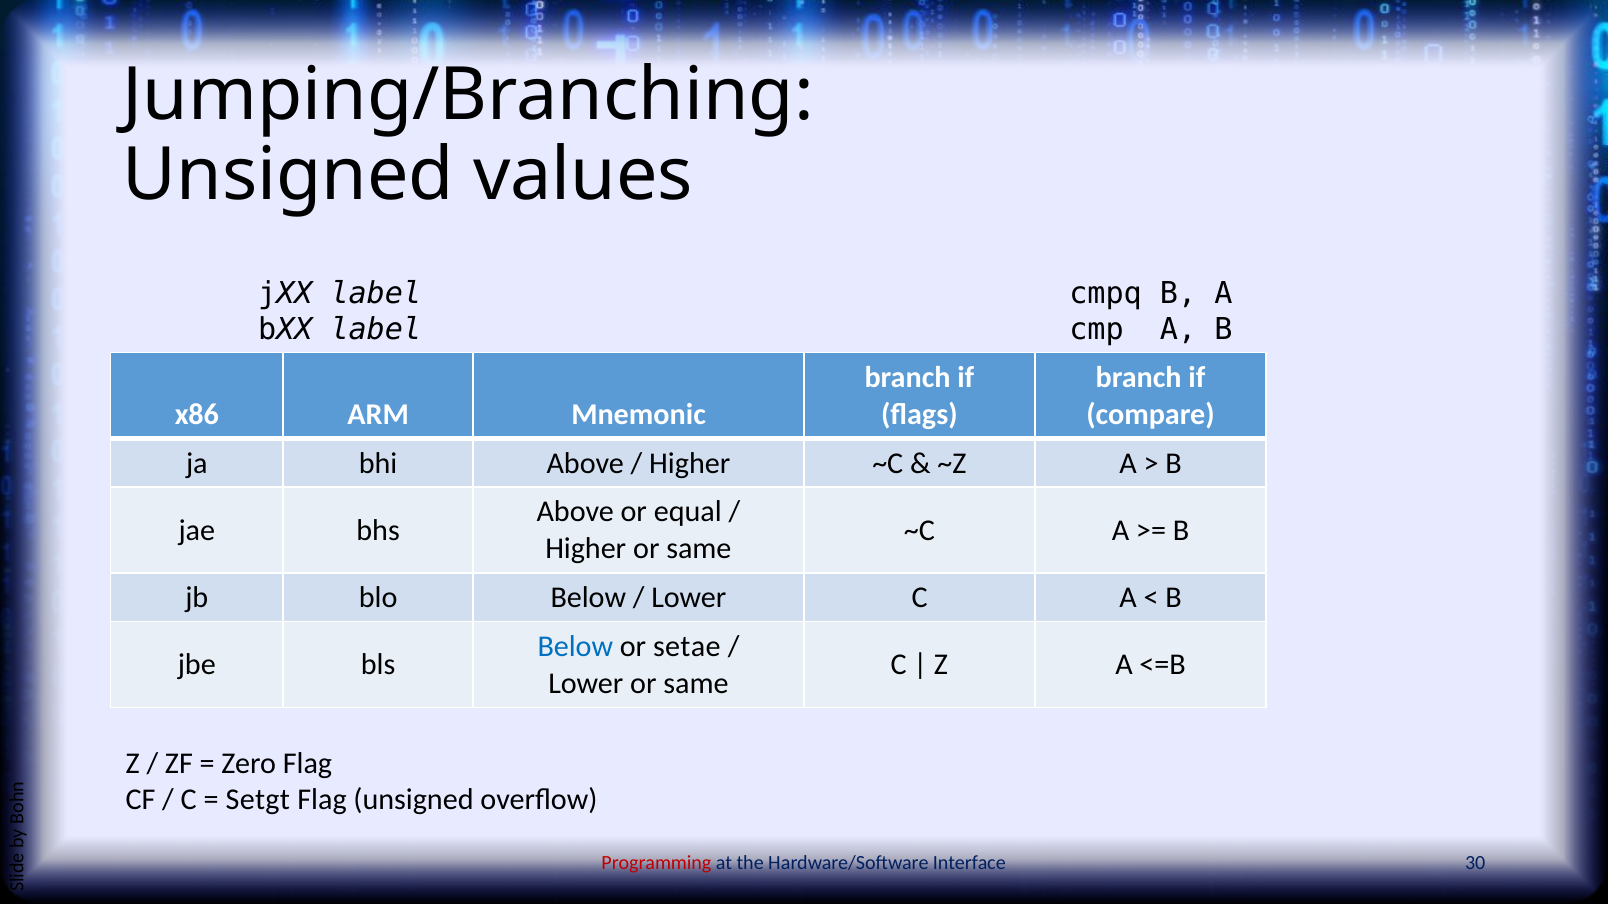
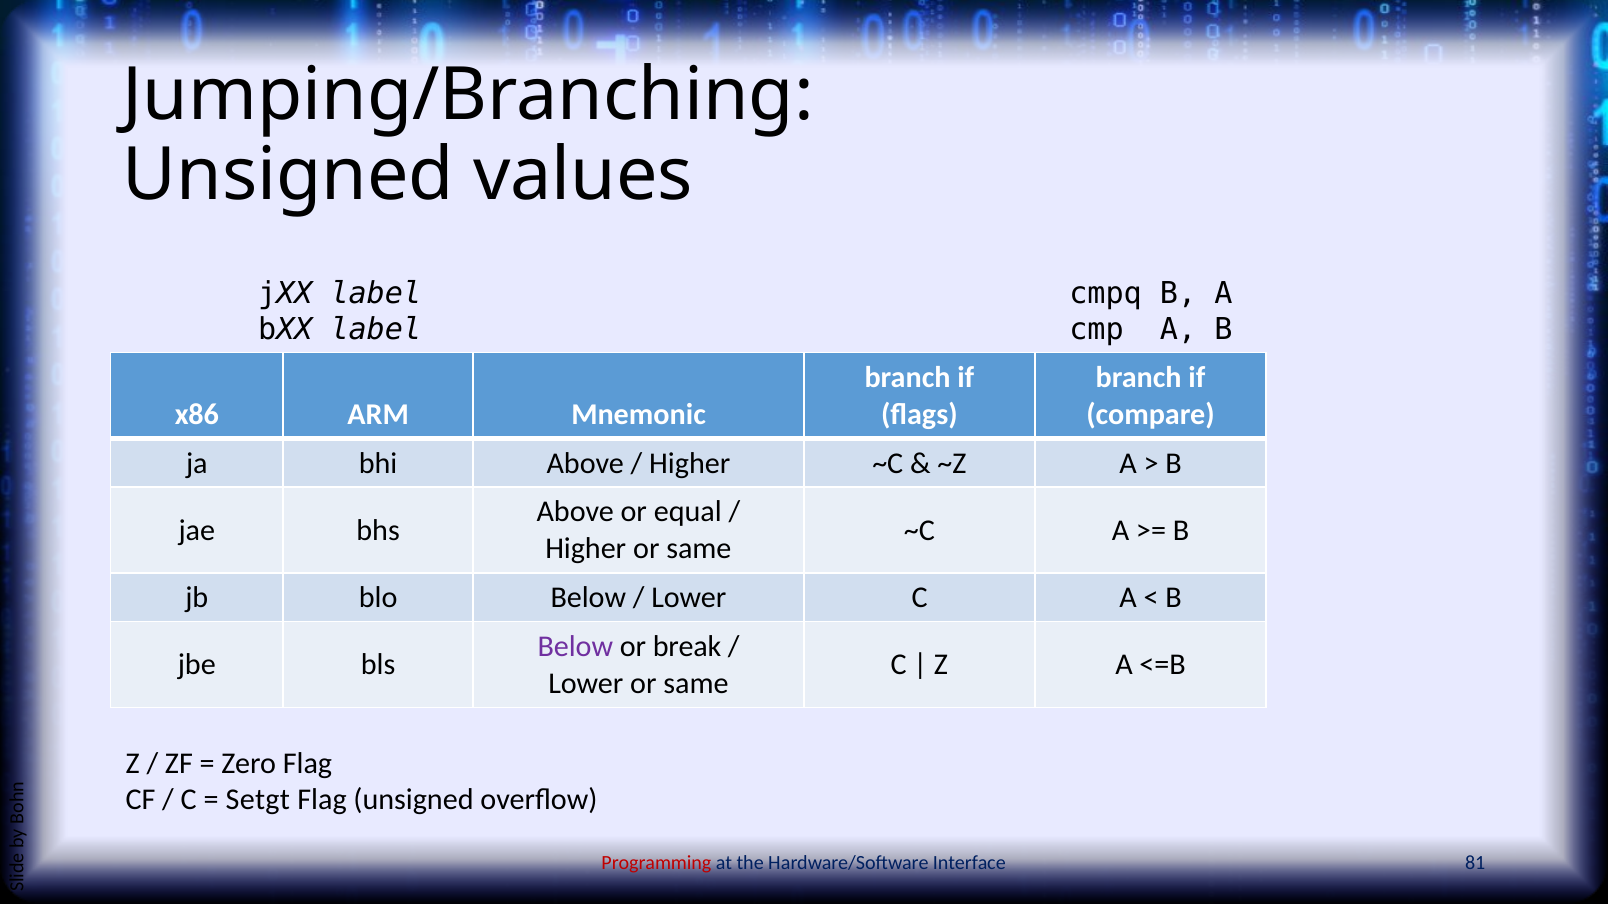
Below colour: blue -> purple (575, 647)
setae: setae -> break (687, 647)
30: 30 -> 81 (1475, 864)
